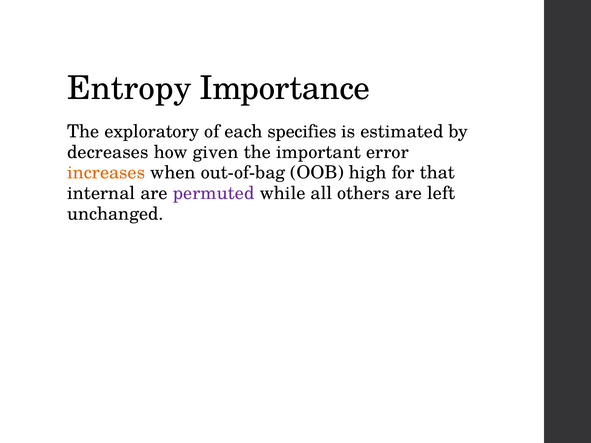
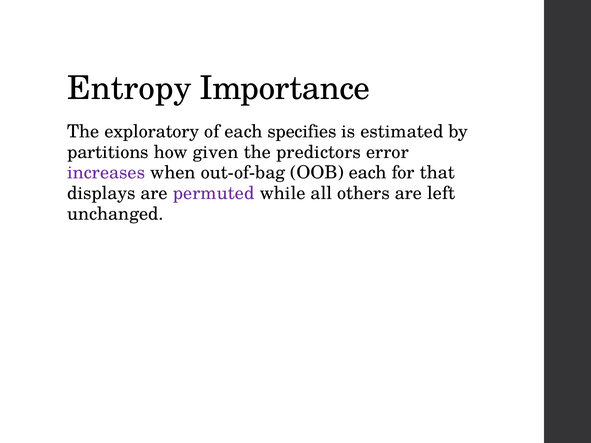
decreases: decreases -> partitions (108, 152)
important: important -> predictors (318, 152)
increases colour: orange -> purple (106, 173)
OOB high: high -> each (368, 173)
internal: internal -> displays (101, 193)
